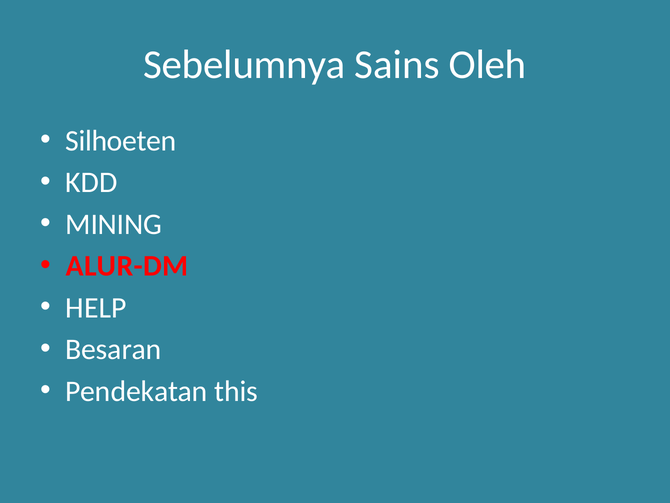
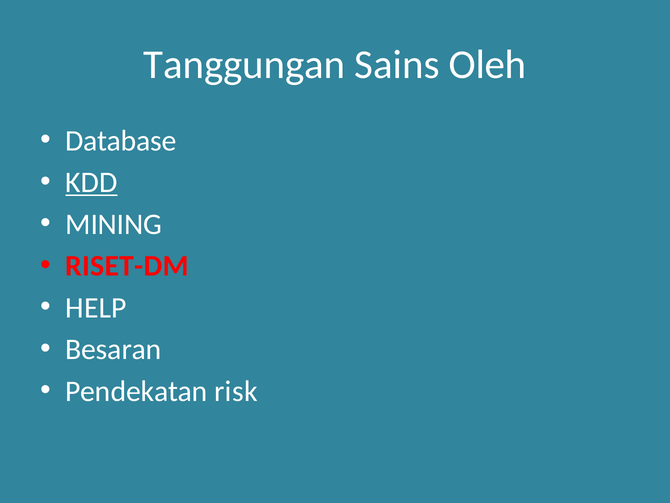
Sebelumnya: Sebelumnya -> Tanggungan (244, 65)
Silhoeten: Silhoeten -> Database (121, 141)
KDD underline: none -> present (91, 182)
ALUR-DM: ALUR-DM -> RISET-DM (127, 266)
this: this -> risk (236, 391)
